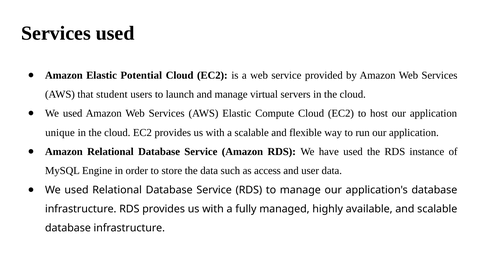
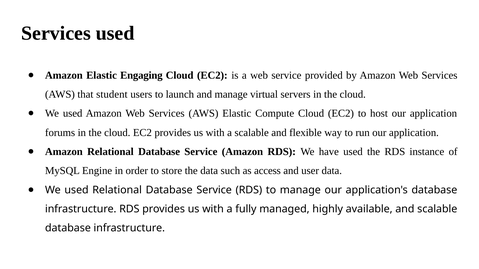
Potential: Potential -> Engaging (141, 75)
unique: unique -> forums (60, 133)
